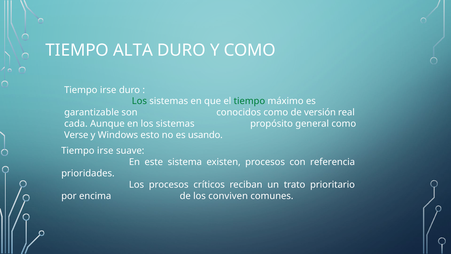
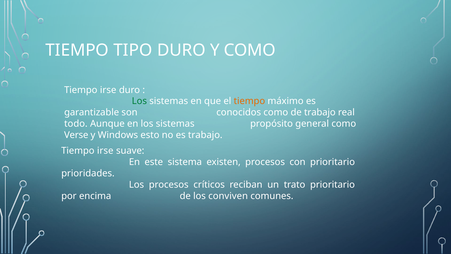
ALTA: ALTA -> TIPO (133, 50)
tiempo colour: green -> orange (249, 101)
de versión: versión -> trabajo (320, 112)
cada: cada -> todo (76, 124)
es usando: usando -> trabajo (205, 135)
con referencia: referencia -> prioritario (333, 162)
